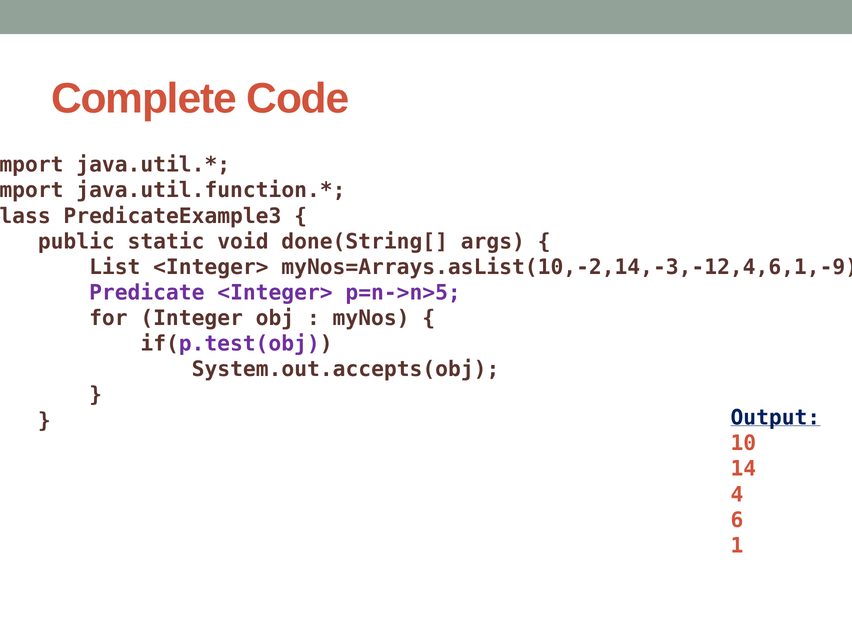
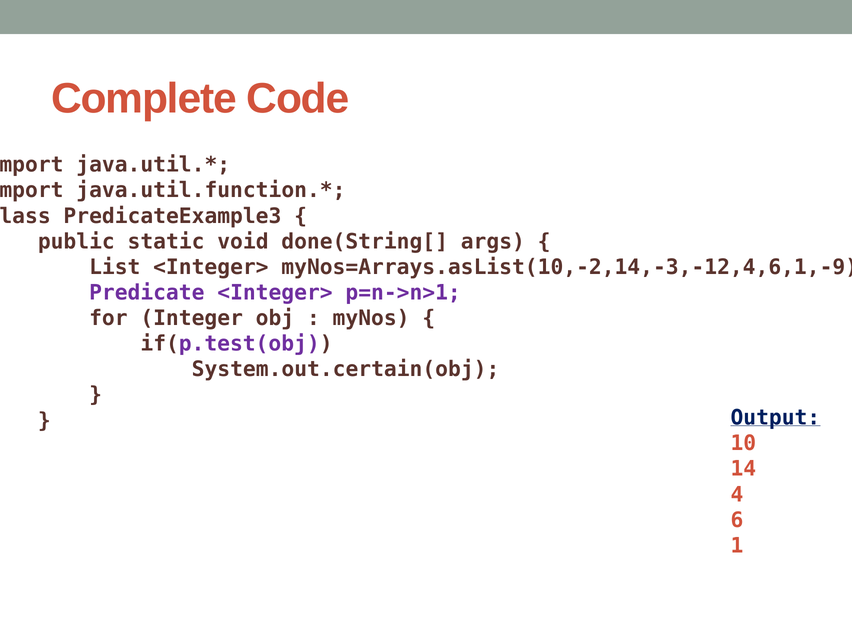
p=n->n>5: p=n->n>5 -> p=n->n>1 (403, 293)
System.out.accepts(obj: System.out.accepts(obj -> System.out.certain(obj (346, 369)
